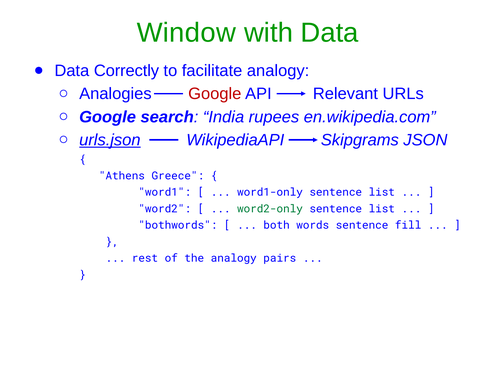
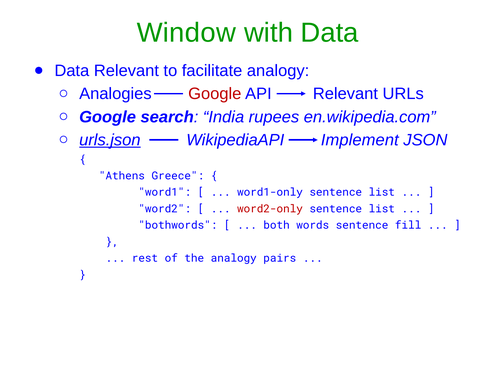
Data Correctly: Correctly -> Relevant (126, 71)
Skipgrams: Skipgrams -> Implement (360, 140)
word2-only colour: green -> red (270, 209)
